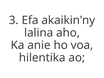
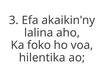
anie: anie -> foko (39, 45)
